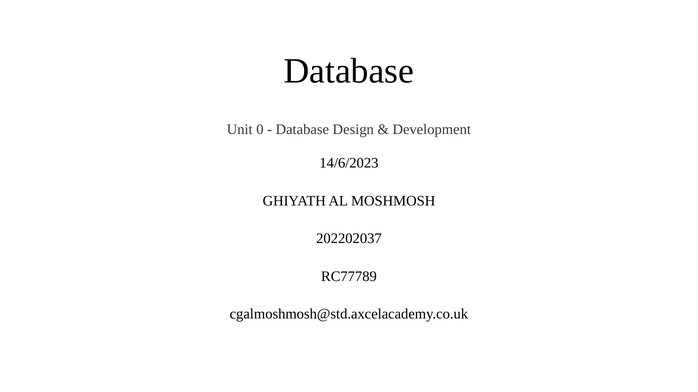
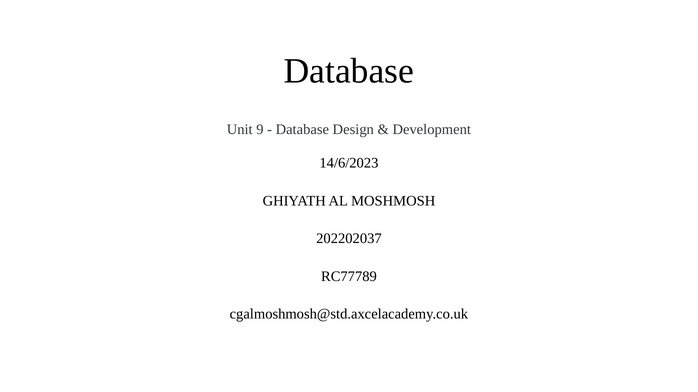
0: 0 -> 9 (260, 130)
